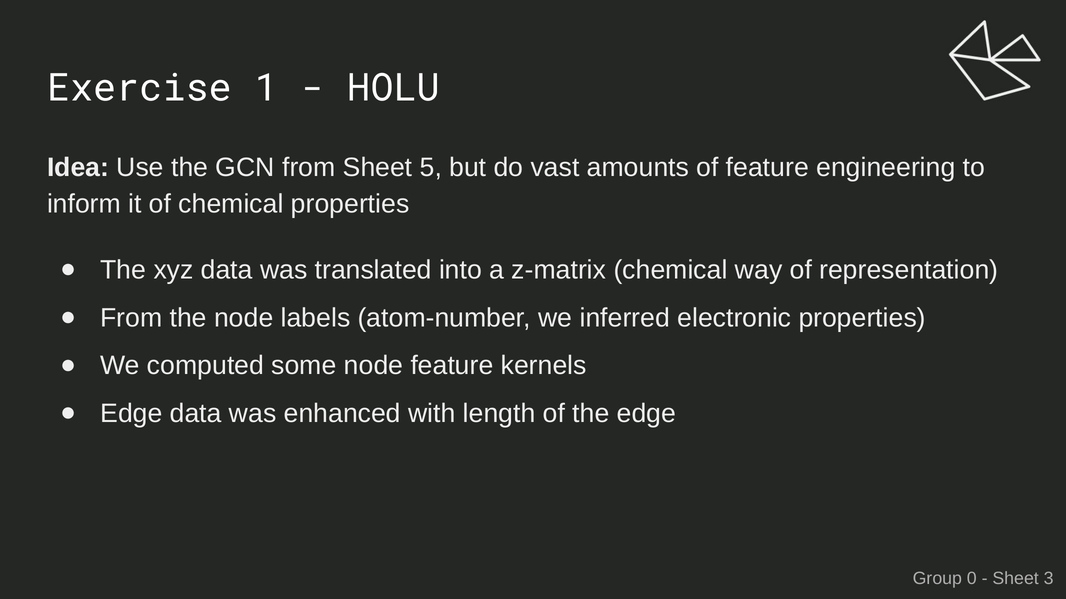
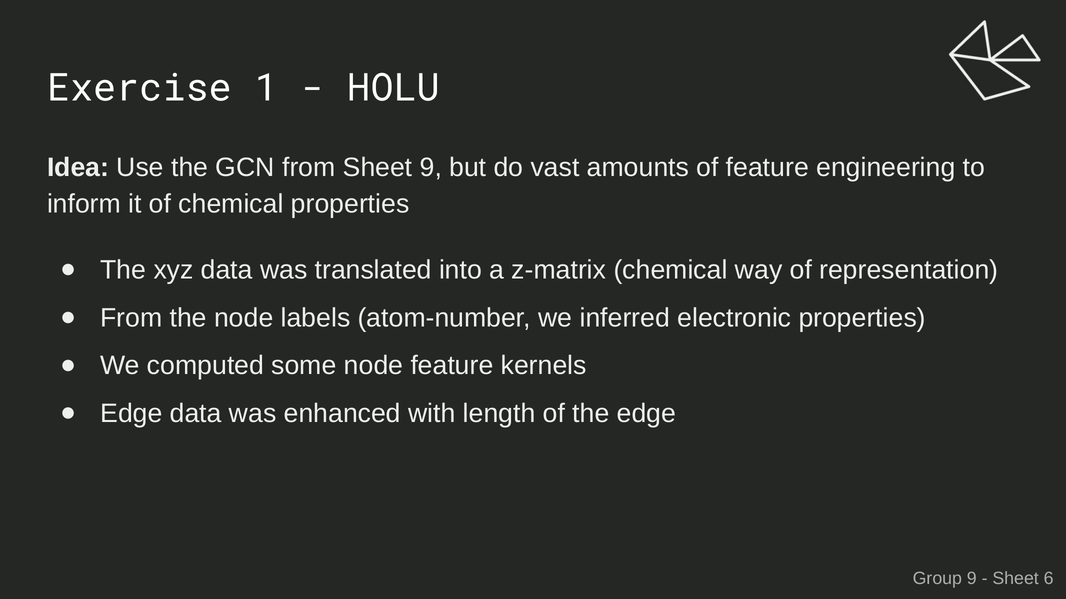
Sheet 5: 5 -> 9 (431, 168)
Group 0: 0 -> 9 (972, 579)
3: 3 -> 6 (1049, 579)
